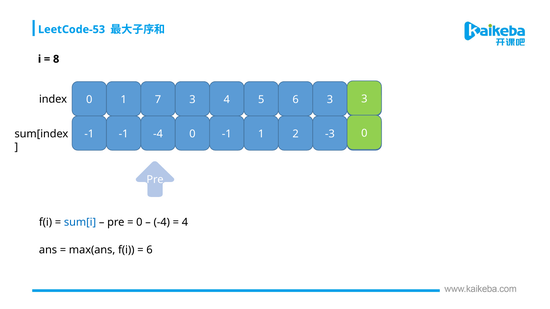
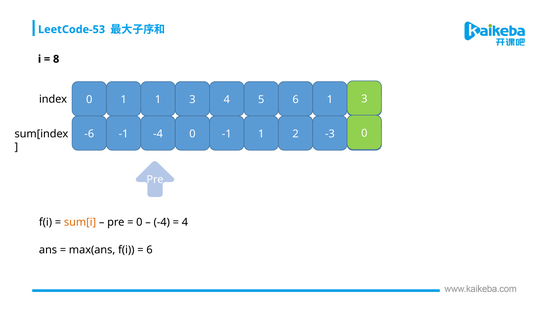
6 3: 3 -> 1 (330, 100)
1 7: 7 -> 1 (158, 100)
-1: -1 -> -6 (89, 134)
sum[i colour: blue -> orange (80, 222)
